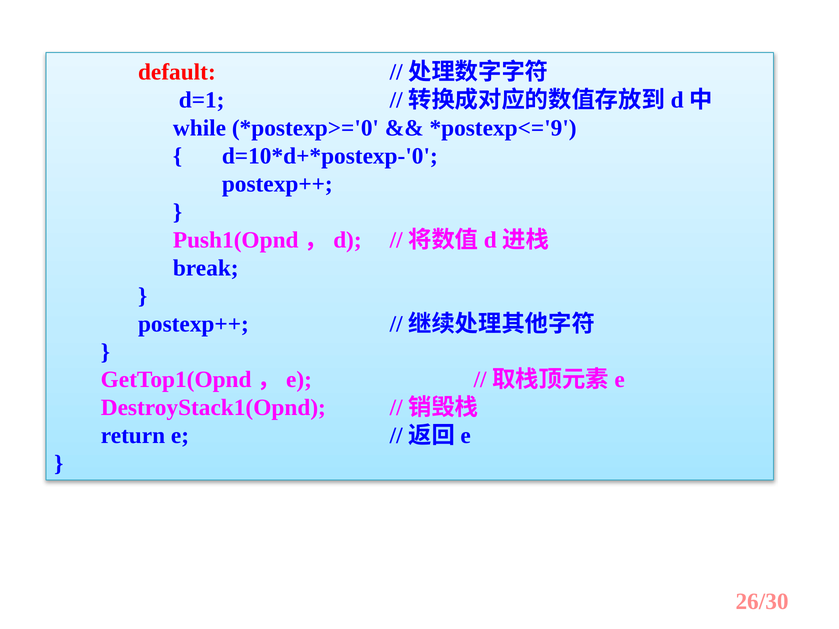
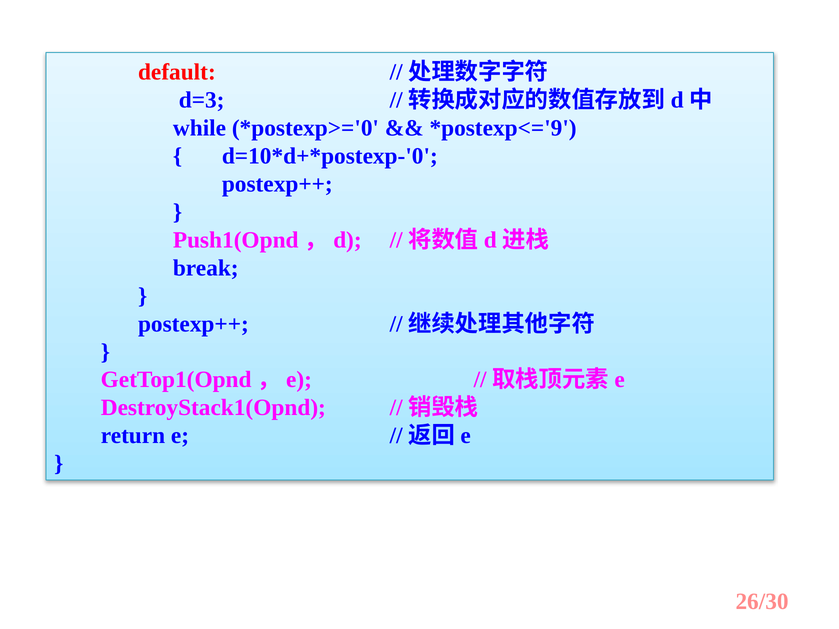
d=1: d=1 -> d=3 (202, 100)
